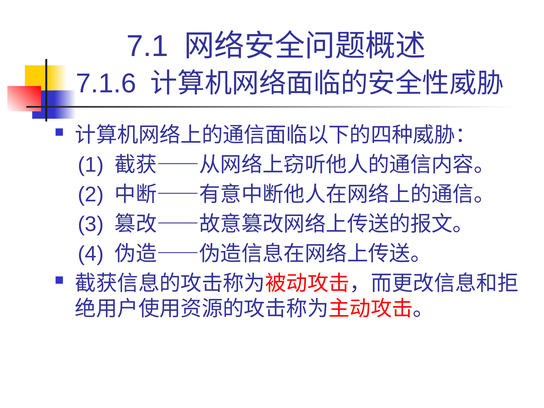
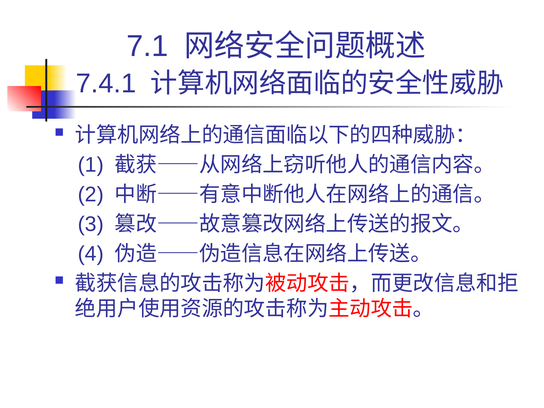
7.1.6: 7.1.6 -> 7.4.1 (106, 83)
